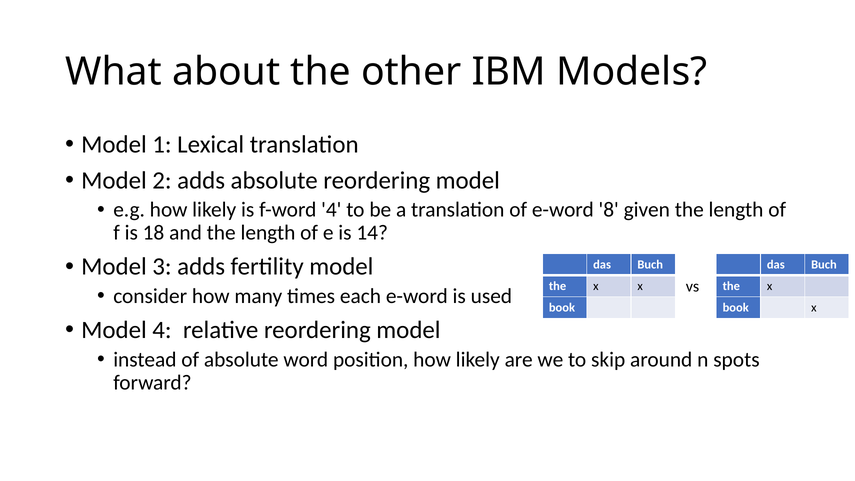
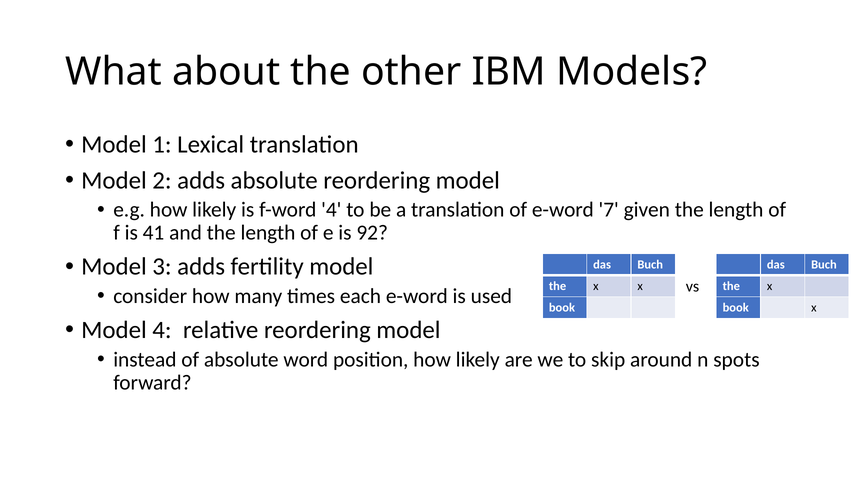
8: 8 -> 7 (609, 210)
18: 18 -> 41 (153, 233)
14: 14 -> 92 (372, 233)
